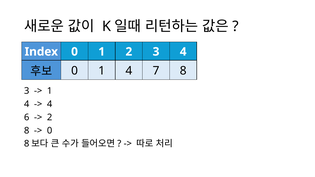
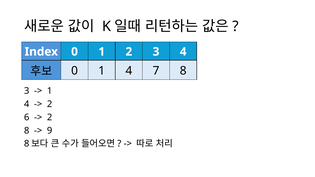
4: 4 -> 2 (50, 104)
0: 0 -> 9 (50, 131)
